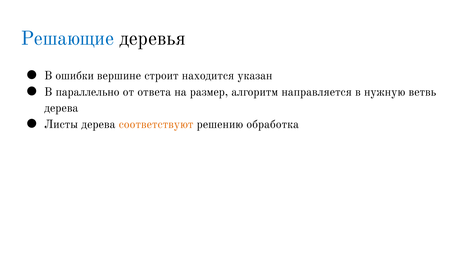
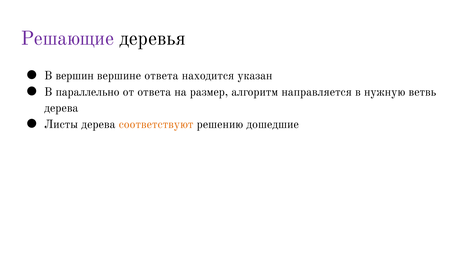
Решающие colour: blue -> purple (67, 38)
ошибки: ошибки -> вершин (75, 76)
вершине строит: строит -> ответа (161, 76)
обработка: обработка -> дошедшие (273, 124)
